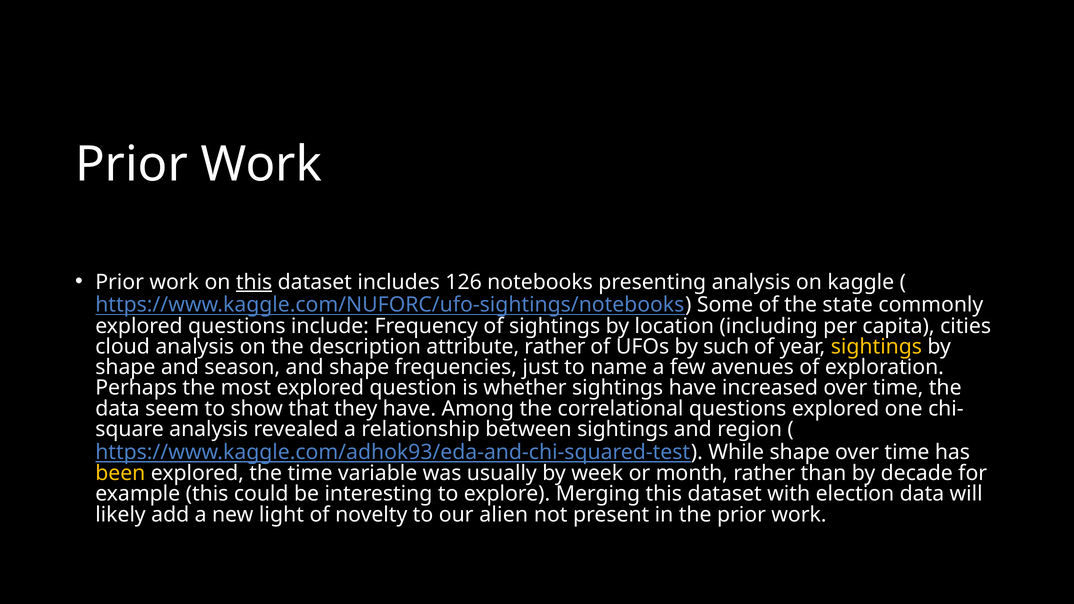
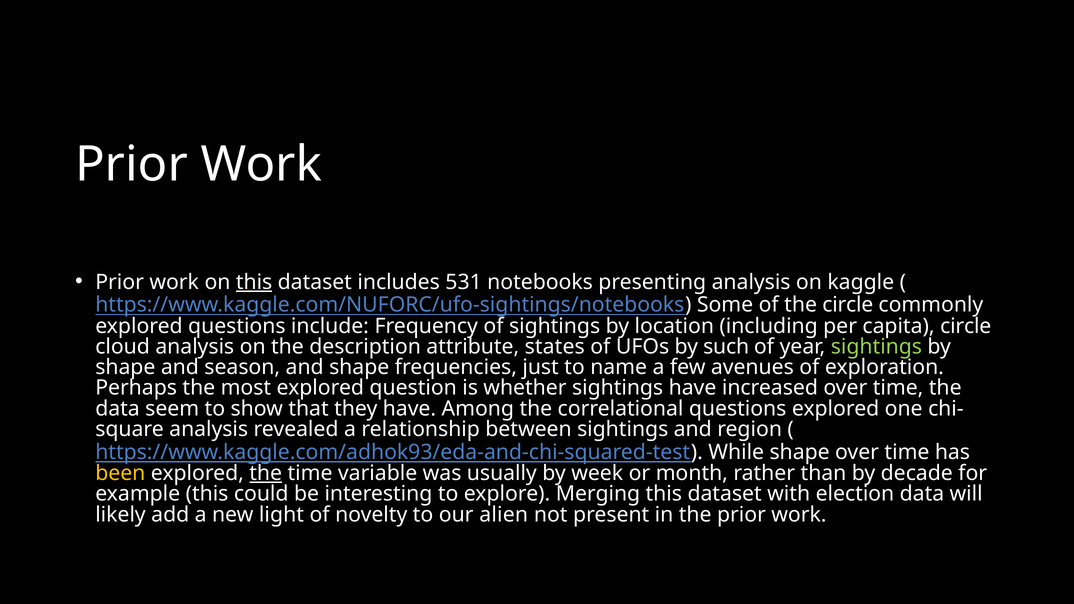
126: 126 -> 531 (464, 282)
the state: state -> circle (848, 305)
capita cities: cities -> circle (966, 326)
attribute rather: rather -> states (555, 347)
sightings colour: yellow -> light green (876, 347)
the underline: none -> present (266, 473)
